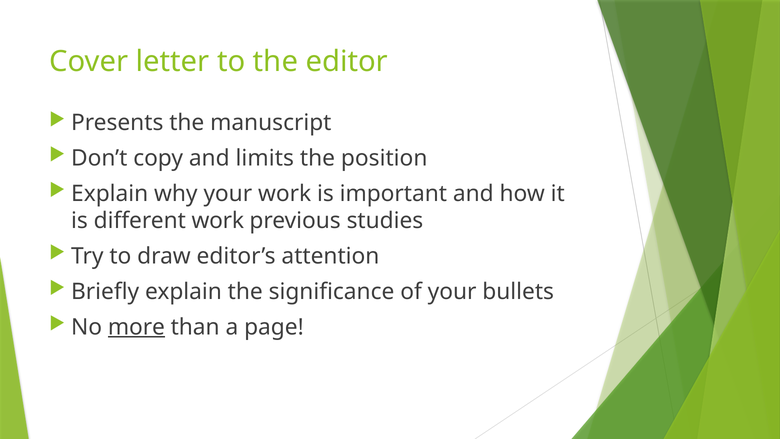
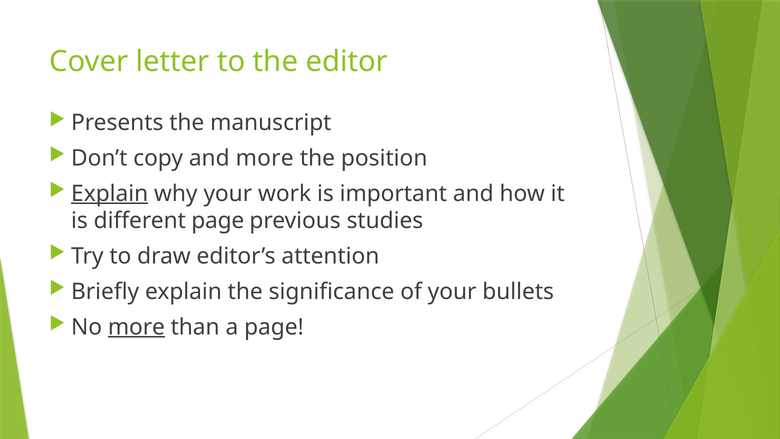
and limits: limits -> more (265, 158)
Explain underline: none -> present (110, 193)
different work: work -> page (218, 221)
